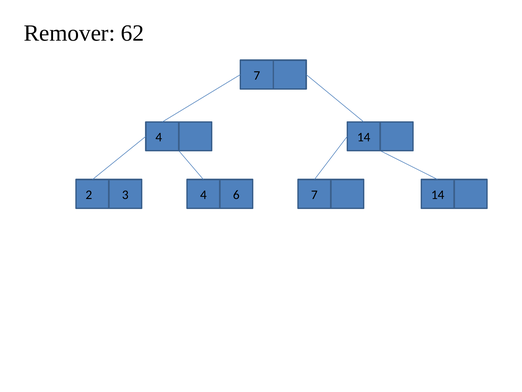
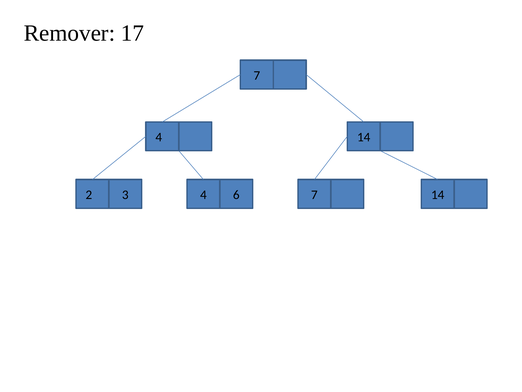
62: 62 -> 17 (133, 33)
